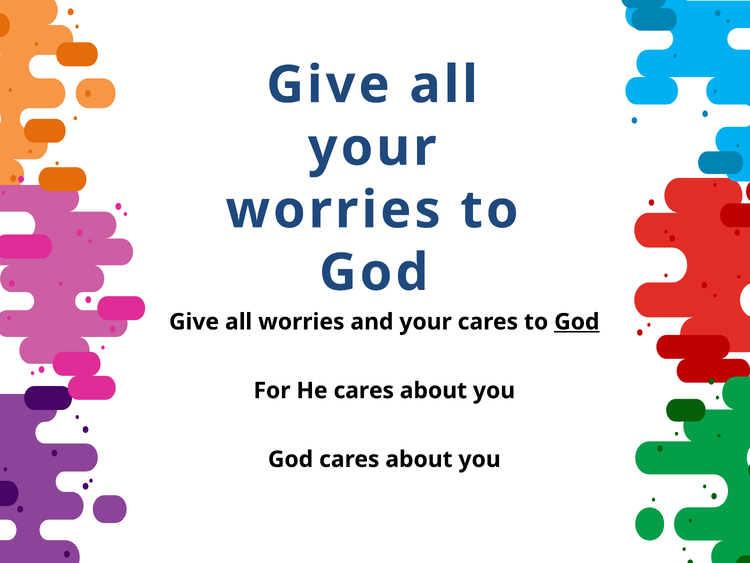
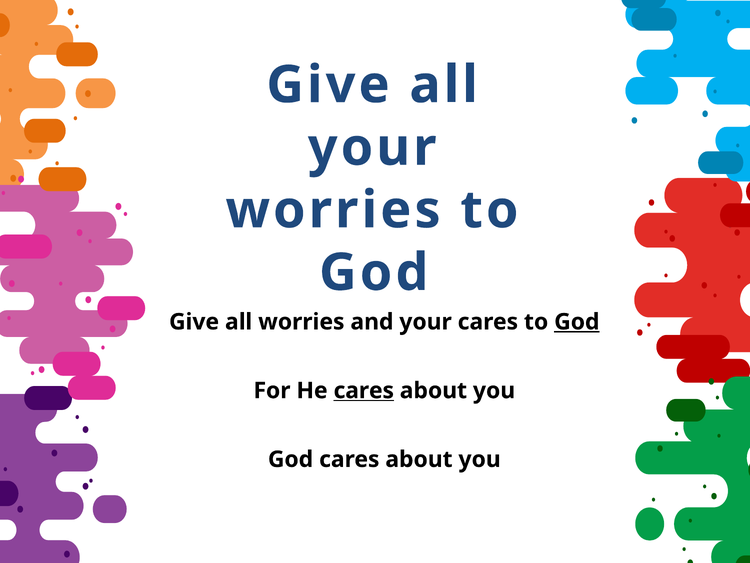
cares underline: none -> present (364, 390)
